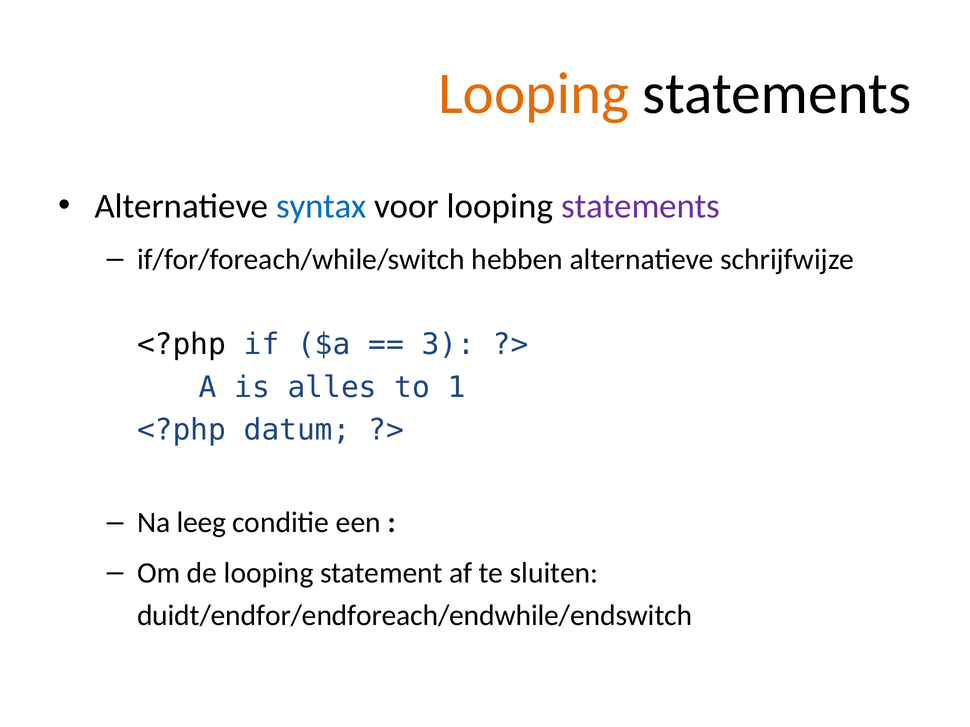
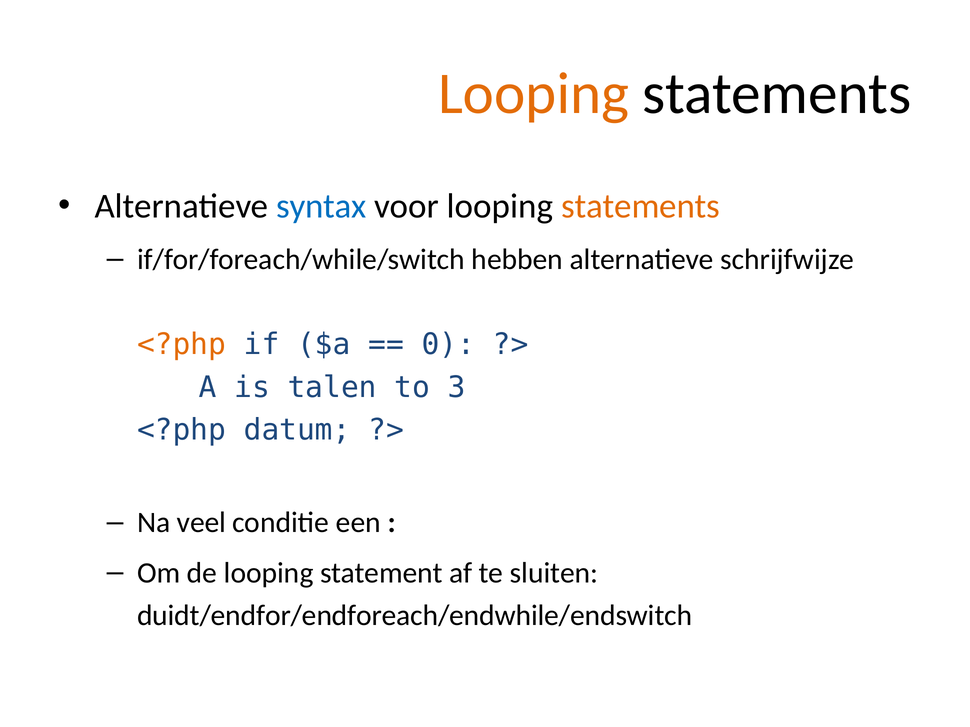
statements colour: purple -> orange (641, 206)
<?php colour: black -> orange (182, 345)
3: 3 -> 0 (448, 345)
alles: alles -> talen (332, 388)
1: 1 -> 3 (457, 388)
leeg: leeg -> veel (201, 523)
